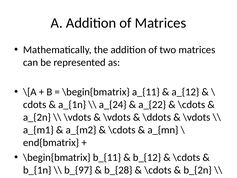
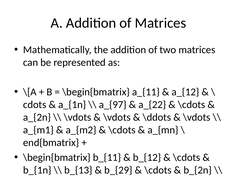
a_{24: a_{24 -> a_{97 (113, 105)
b_{97: b_{97 -> b_{13 (78, 170)
b_{28: b_{28 -> b_{29 (118, 170)
